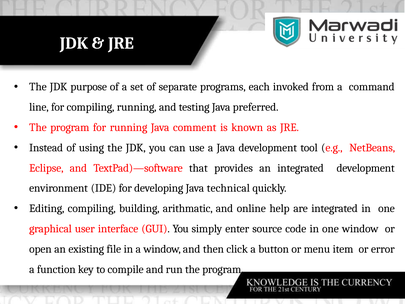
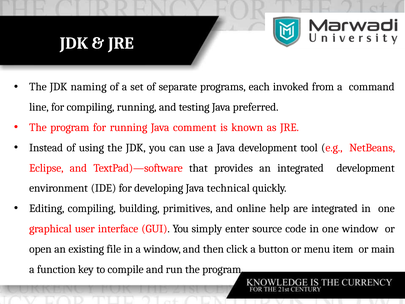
purpose: purpose -> naming (89, 87)
arithmatic: arithmatic -> primitives (188, 208)
error: error -> main (383, 249)
